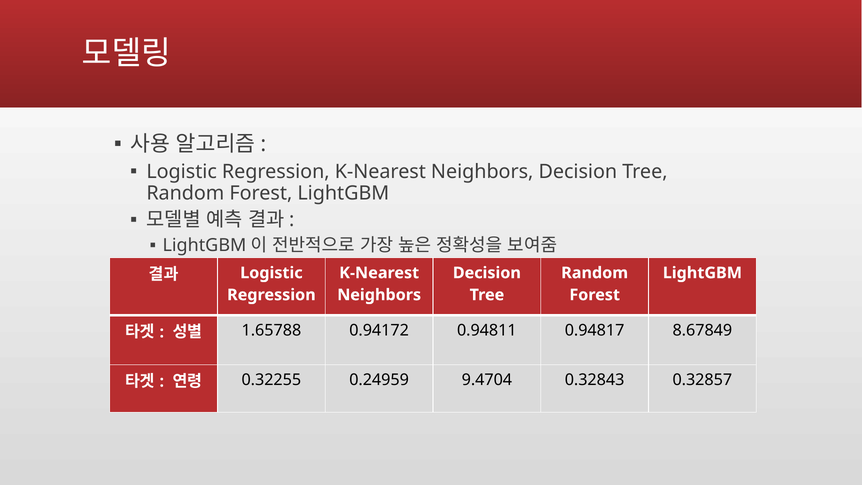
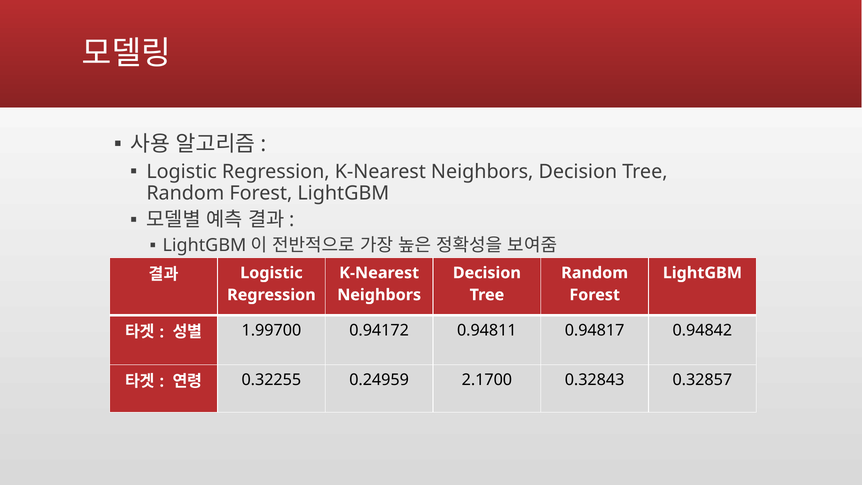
1.65788: 1.65788 -> 1.99700 (271, 330)
8.67849: 8.67849 -> 0.94842 (702, 330)
9.4704: 9.4704 -> 2.1700 (487, 380)
